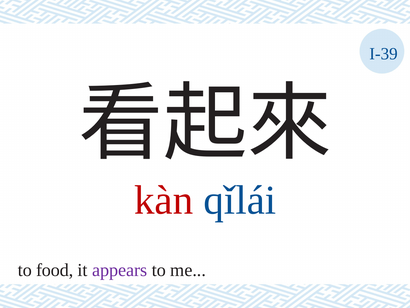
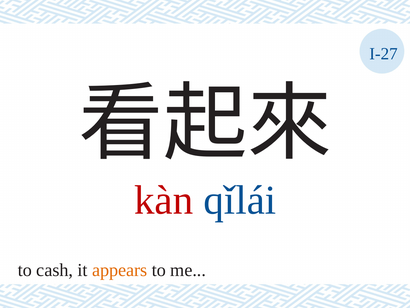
I-39: I-39 -> I-27 (383, 54)
food: food -> cash (55, 270)
appears colour: purple -> orange (120, 270)
